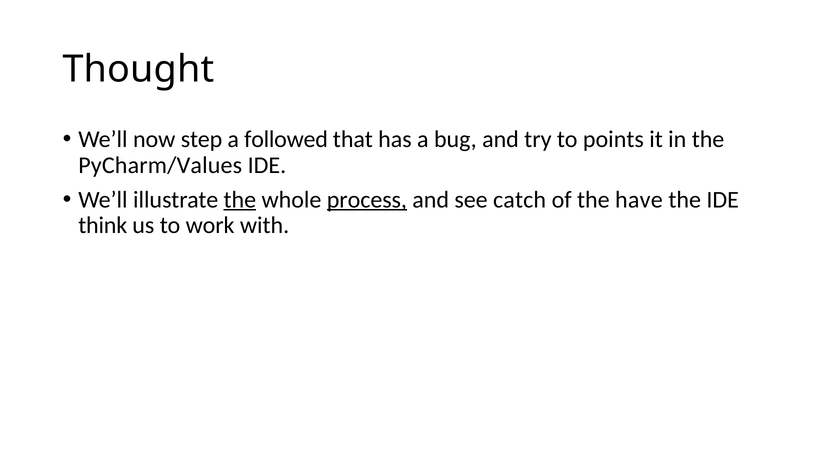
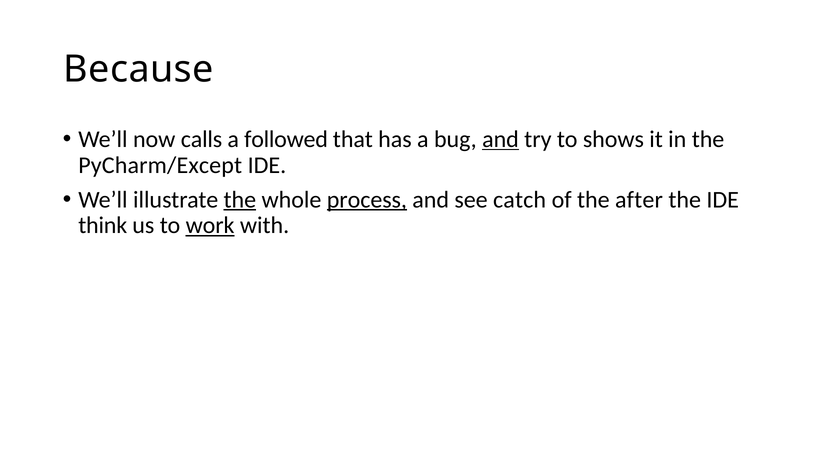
Thought: Thought -> Because (138, 69)
step: step -> calls (202, 139)
and underline: none -> present (501, 139)
points: points -> shows (613, 139)
PyCharm/Values: PyCharm/Values -> PyCharm/Except (160, 165)
have: have -> after (639, 200)
work underline: none -> present (210, 226)
